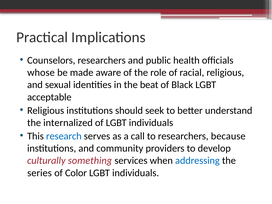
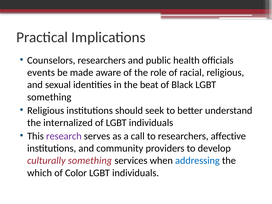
whose: whose -> events (41, 73)
acceptable: acceptable -> something (49, 97)
research colour: blue -> purple (64, 136)
because: because -> affective (228, 136)
series: series -> which (40, 173)
